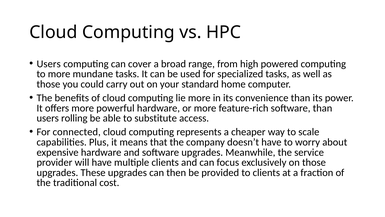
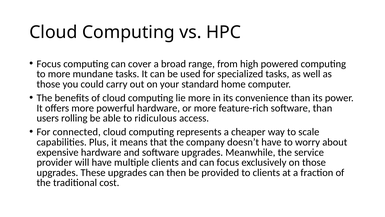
Users: Users -> Focus (49, 64)
substitute: substitute -> ridiculous (156, 118)
